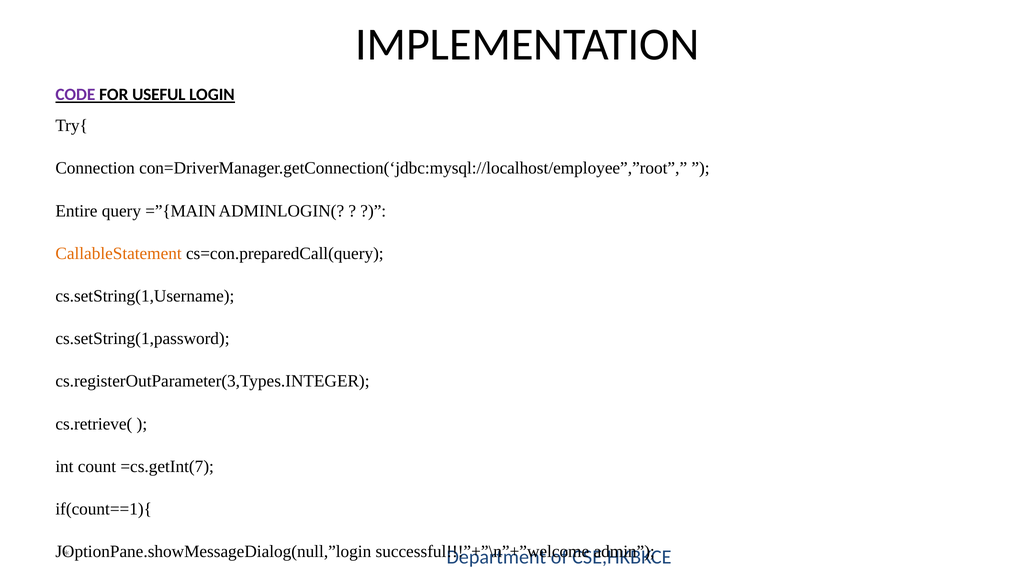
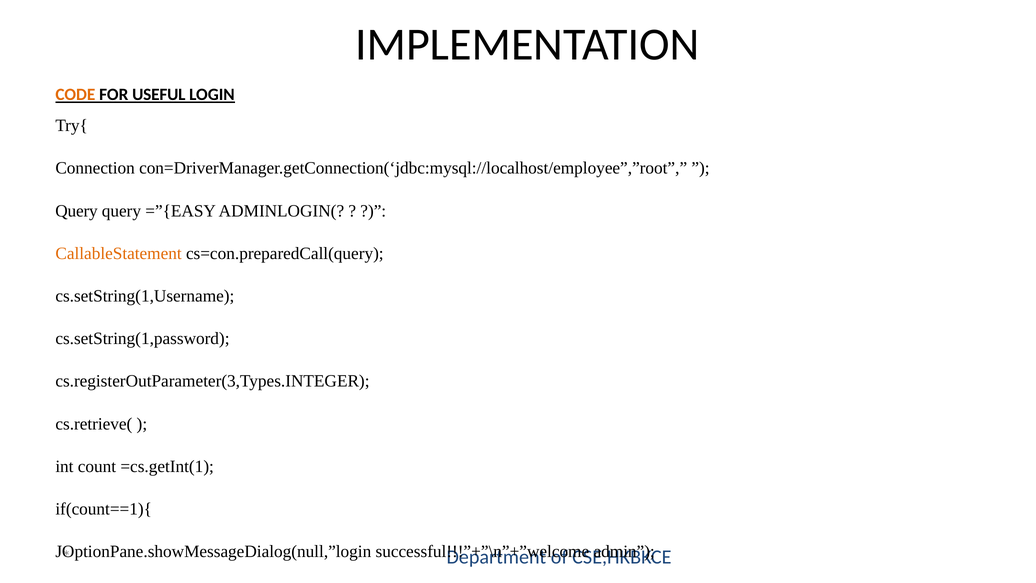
CODE colour: purple -> orange (75, 95)
Entire: Entire -> Query (77, 211)
=”{MAIN: =”{MAIN -> =”{EASY (181, 211)
=cs.getInt(7: =cs.getInt(7 -> =cs.getInt(1 (167, 466)
